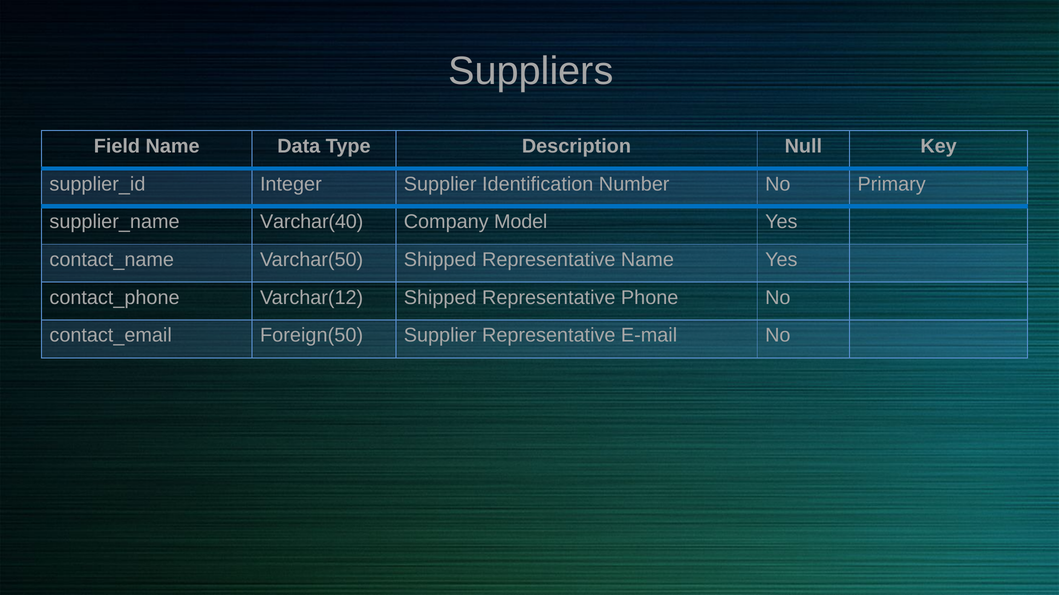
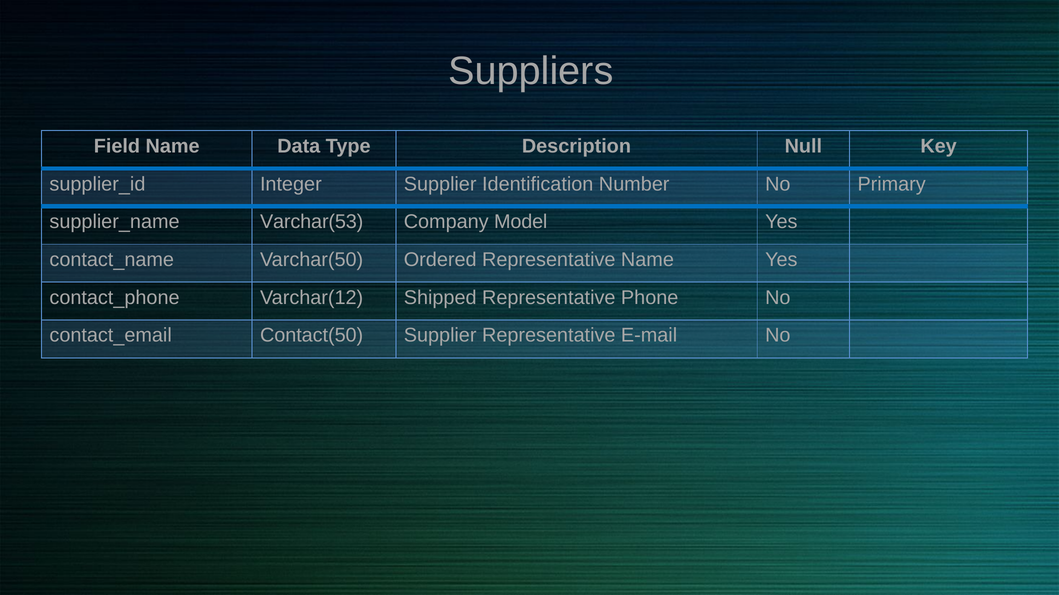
Varchar(40: Varchar(40 -> Varchar(53 (312, 222)
Varchar(50 Shipped: Shipped -> Ordered (440, 260)
Foreign(50: Foreign(50 -> Contact(50 (312, 336)
